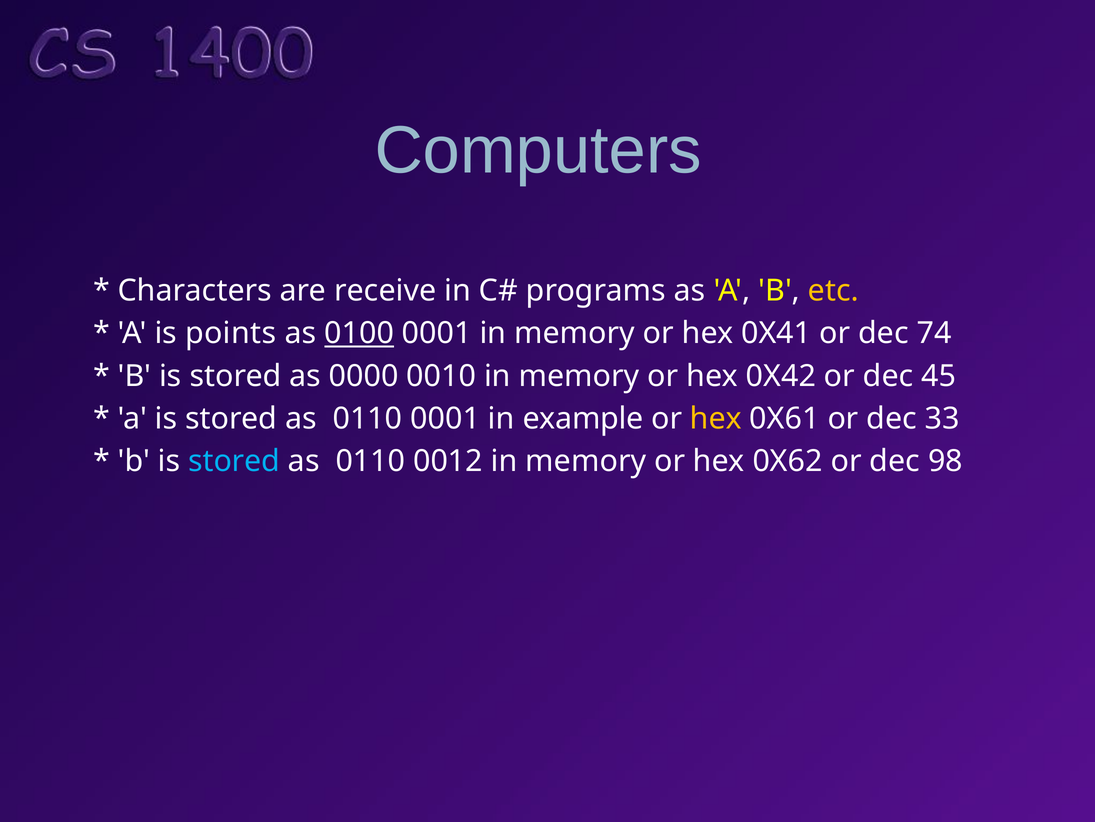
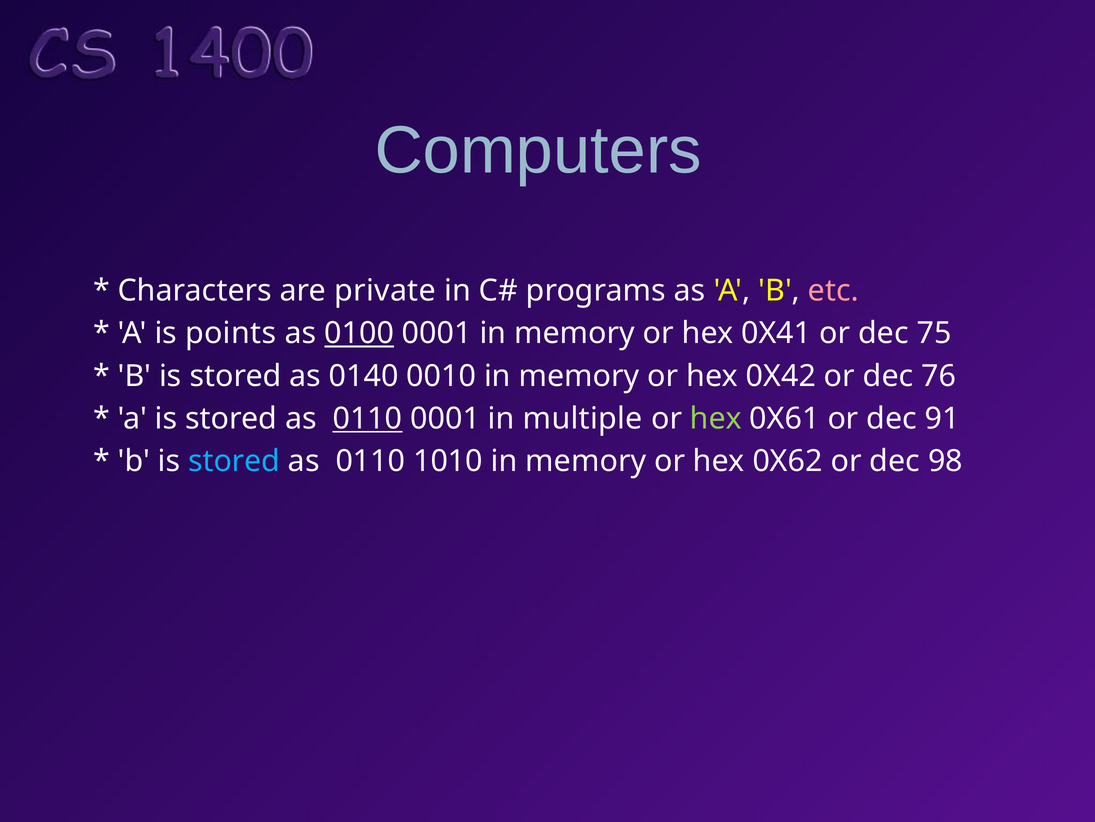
receive: receive -> private (385, 290)
etc colour: yellow -> pink (833, 290)
74: 74 -> 75 (934, 333)
0000: 0000 -> 0140 (364, 376)
45: 45 -> 76 (939, 376)
0110 underline: none -> present (367, 418)
example: example -> multiple (583, 418)
hex colour: yellow -> light green (716, 418)
33: 33 -> 91 (942, 418)
0012: 0012 -> 1010 (448, 461)
